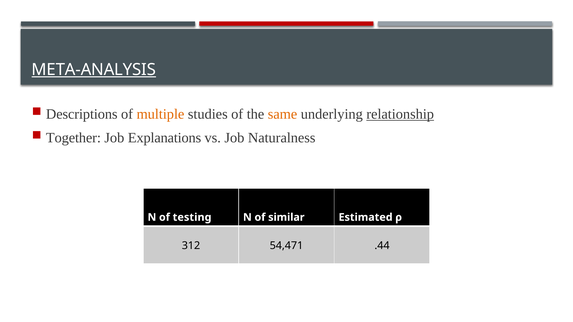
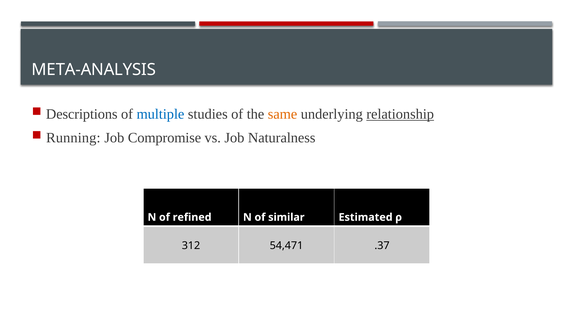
META-ANALYSIS underline: present -> none (94, 70)
multiple colour: orange -> blue (160, 114)
Together: Together -> Running (73, 138)
Explanations: Explanations -> Compromise (165, 138)
testing: testing -> refined (192, 217)
.44: .44 -> .37 (382, 246)
